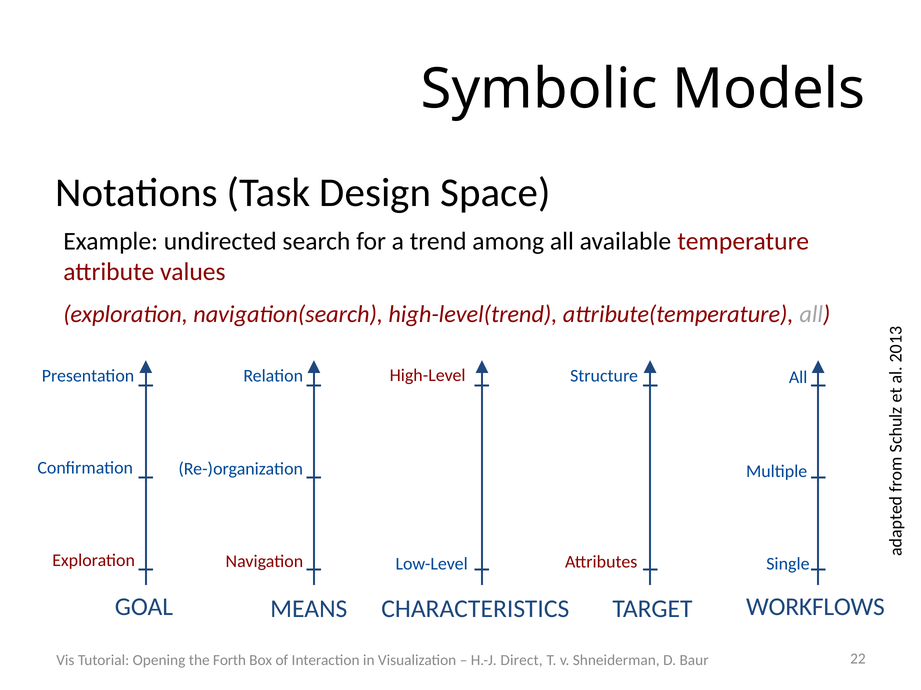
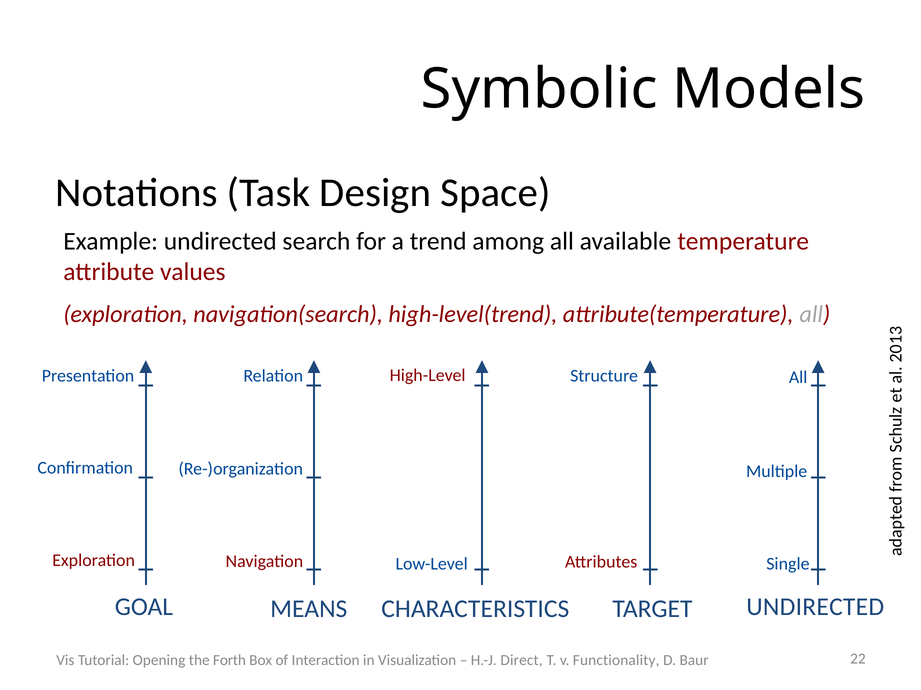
TARGET WORKFLOWS: WORKFLOWS -> UNDIRECTED (815, 608)
Shneiderman: Shneiderman -> Functionality (616, 661)
